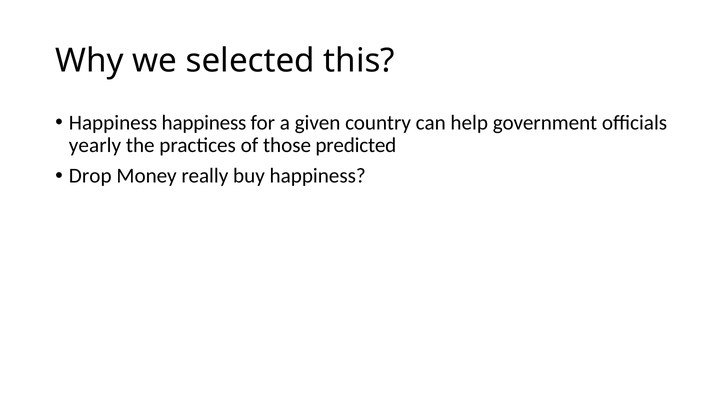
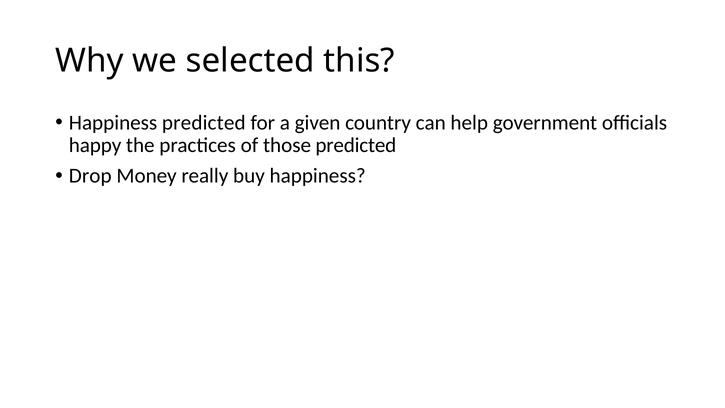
Happiness happiness: happiness -> predicted (204, 123)
yearly: yearly -> happy (95, 145)
